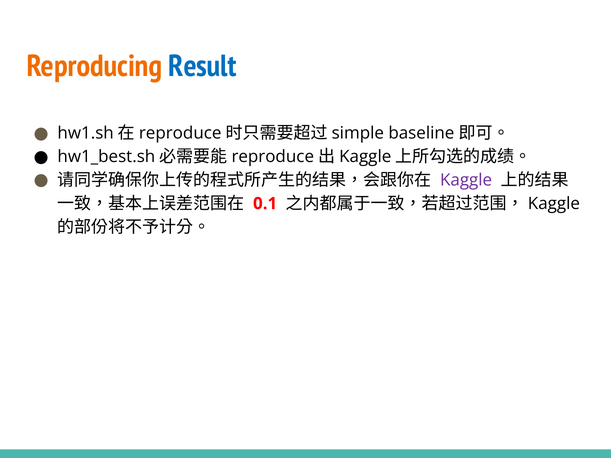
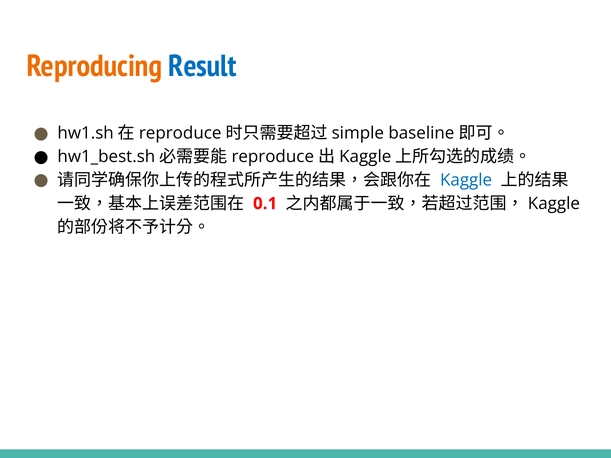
Kaggle colour: purple -> blue (466, 180)
